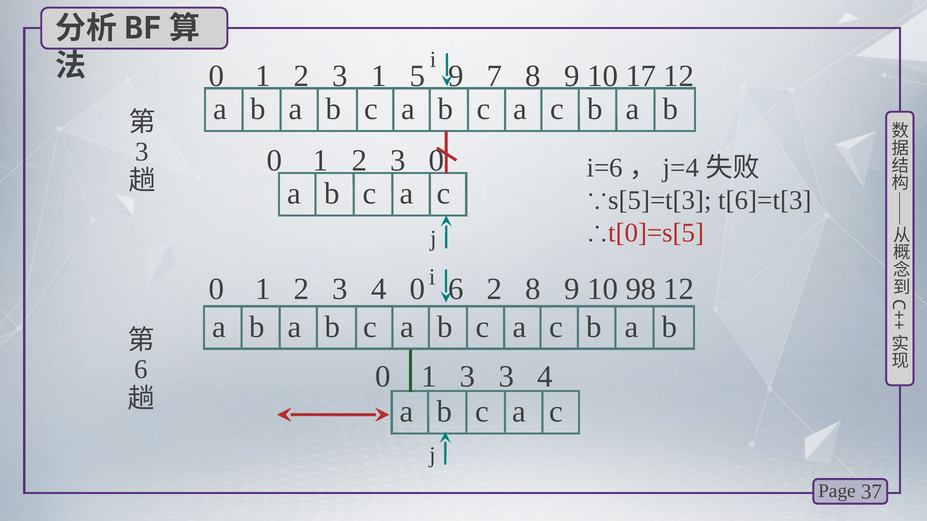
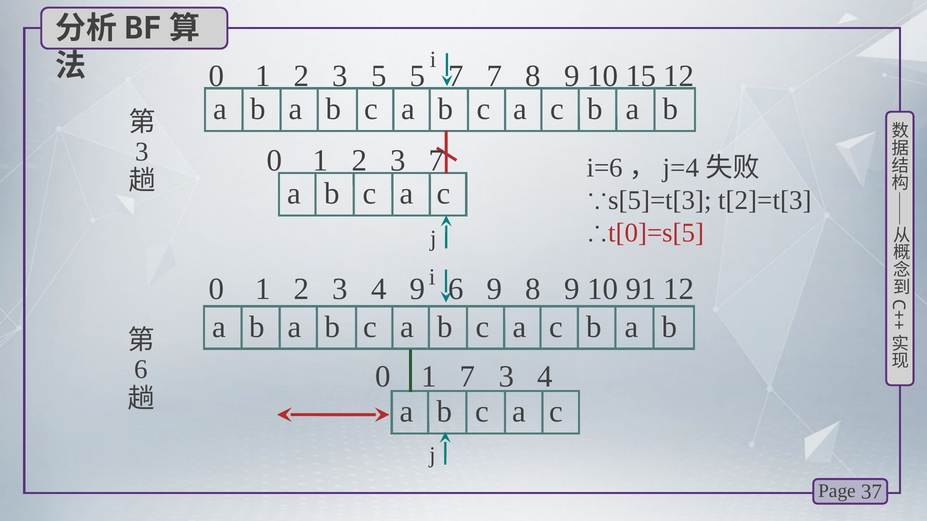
3 1: 1 -> 5 (379, 76)
5 9: 9 -> 7 (456, 76)
17: 17 -> 15 (641, 76)
3 0: 0 -> 7 (437, 161)
t[6]=t[3: t[6]=t[3 -> t[2]=t[3 (765, 201)
4 0: 0 -> 9 (417, 289)
6 2: 2 -> 9 (495, 289)
98: 98 -> 91 (641, 289)
1 3: 3 -> 7 (468, 377)
